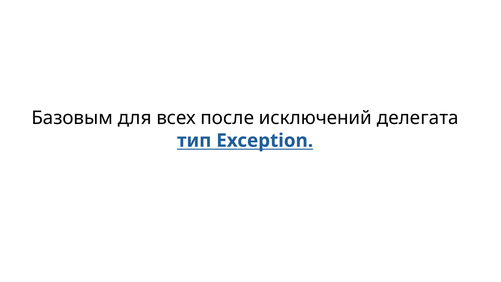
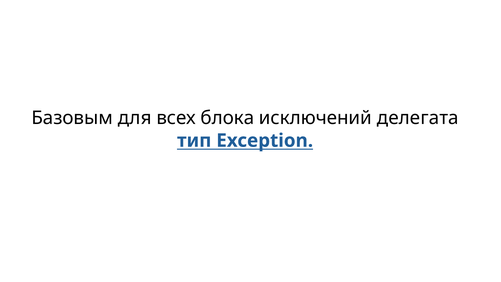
после: после -> блока (227, 118)
